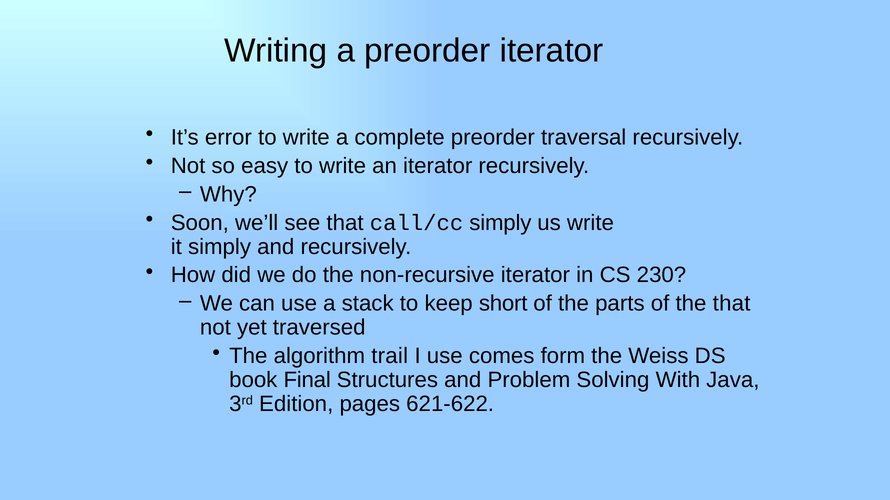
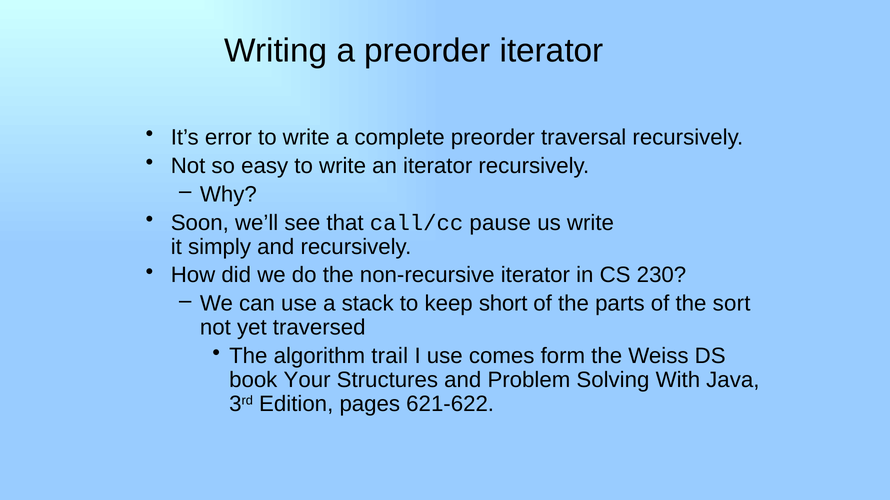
call/cc simply: simply -> pause (500, 223)
the that: that -> sort (732, 304)
Final: Final -> Your (307, 380)
